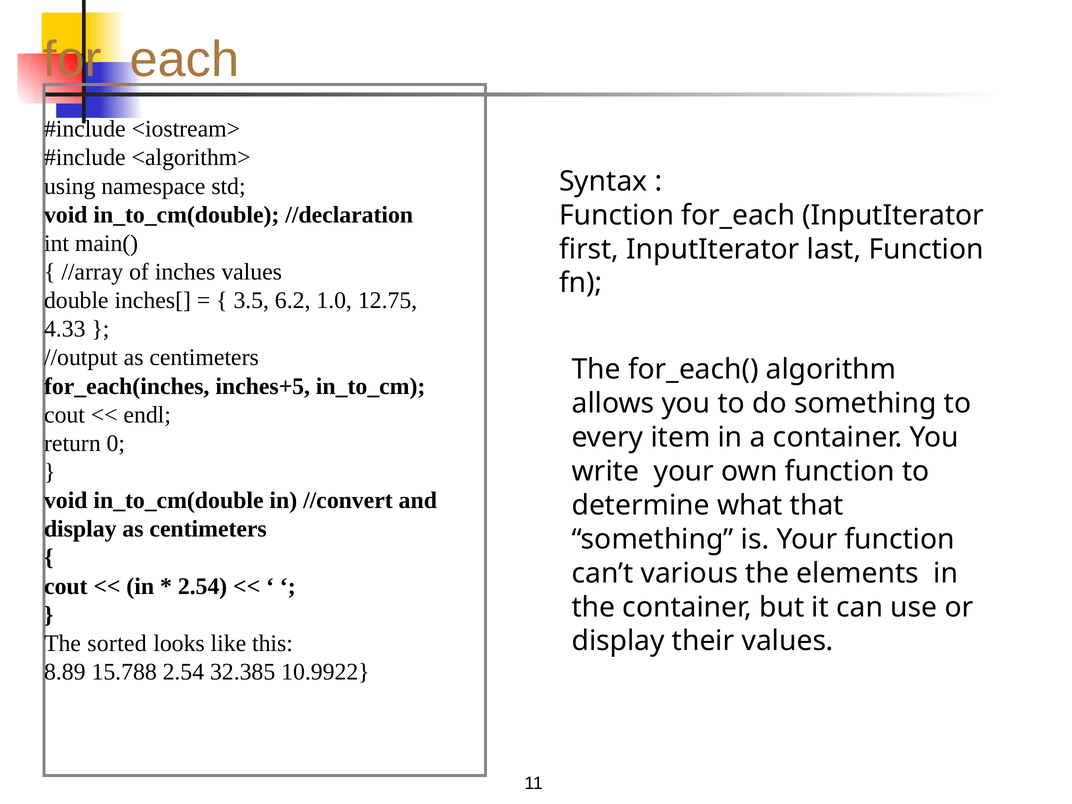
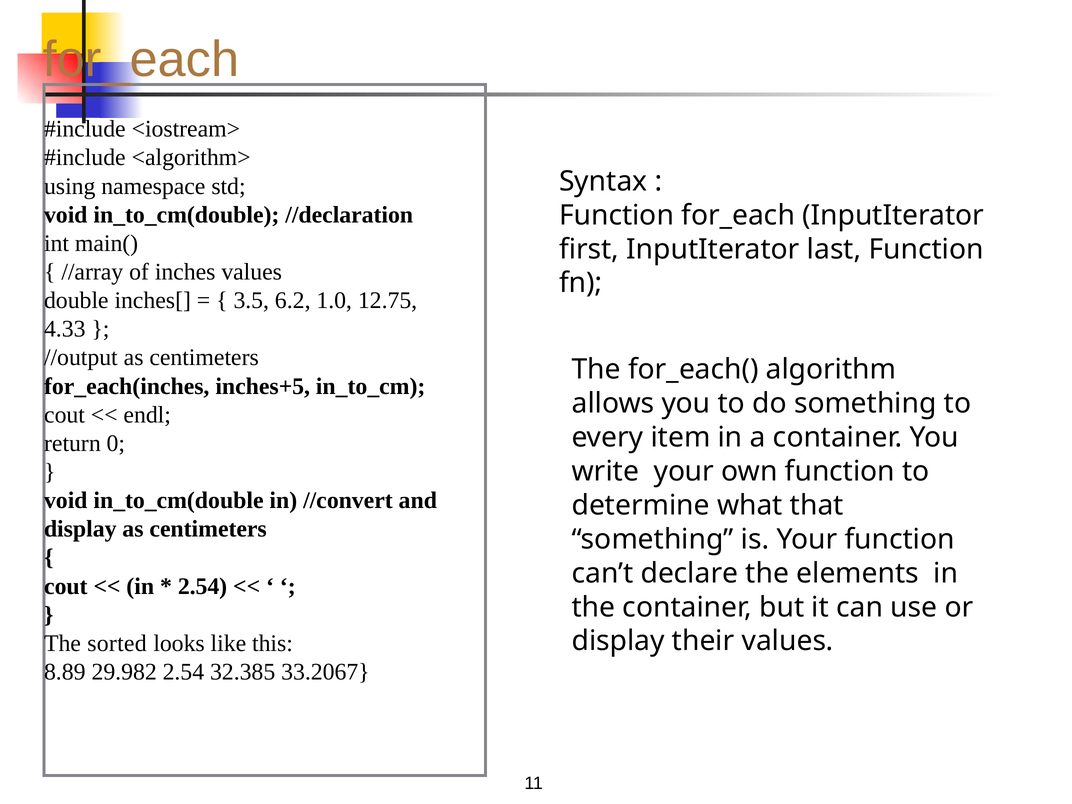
various: various -> declare (689, 573)
15.788: 15.788 -> 29.982 (124, 672)
10.9922: 10.9922 -> 33.2067 (325, 672)
